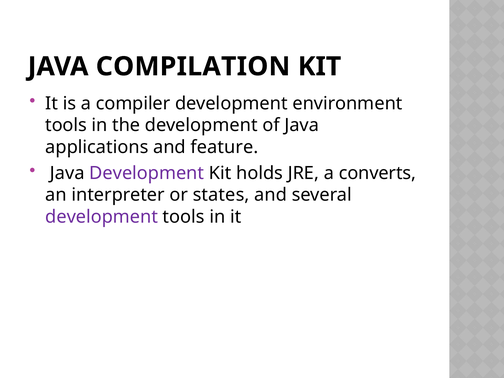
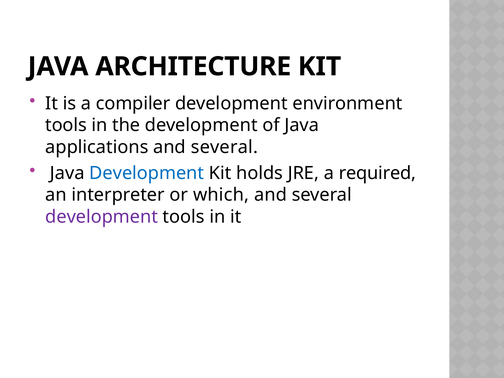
COMPILATION: COMPILATION -> ARCHITECTURE (193, 67)
applications and feature: feature -> several (224, 147)
Development colour: purple -> blue (147, 173)
converts: converts -> required (377, 173)
states: states -> which (221, 195)
